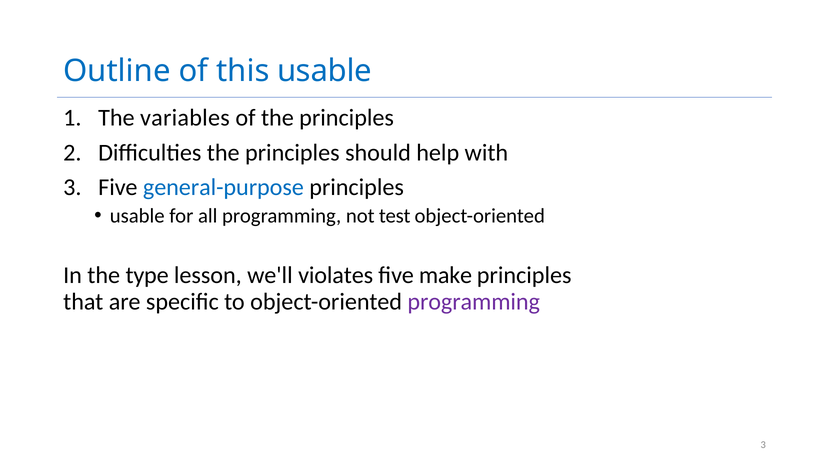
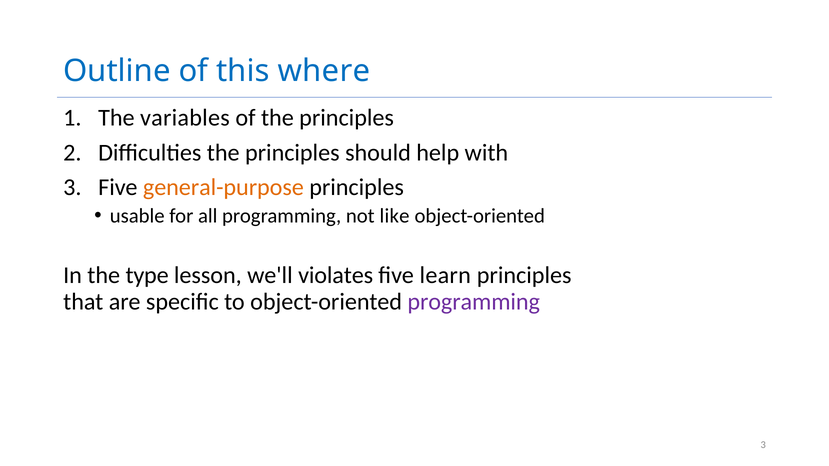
this usable: usable -> where (324, 71)
general-purpose colour: blue -> orange (223, 188)
test: test -> like (395, 216)
make: make -> learn (445, 276)
